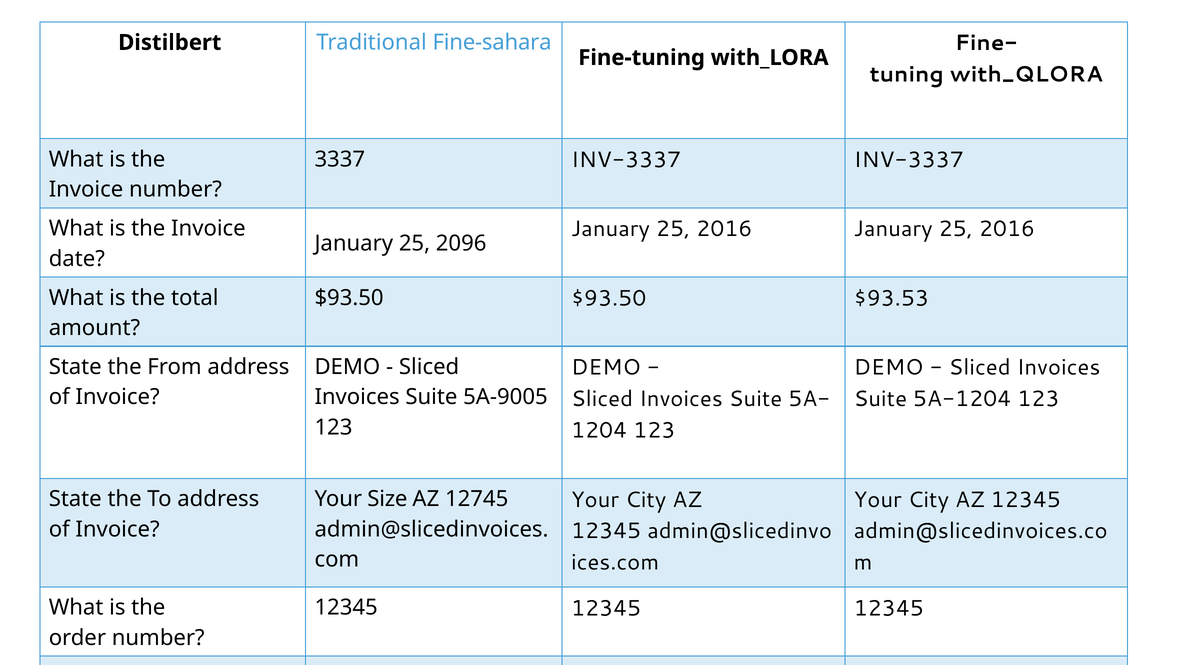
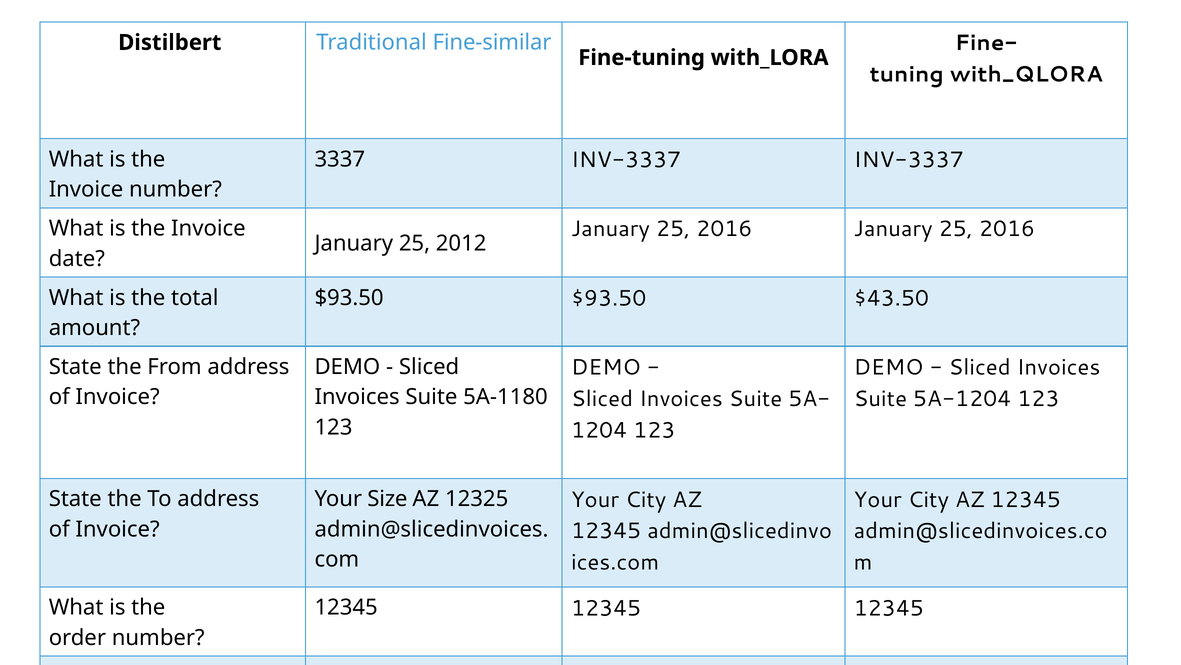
Fine-sahara: Fine-sahara -> Fine-similar (492, 43)
2096: 2096 -> 2012 (461, 243)
$93.53: $93.53 -> $43.50 (891, 298)
5A-9005: 5A-9005 -> 5A-1180 (505, 397)
12745: 12745 -> 12325 (477, 499)
